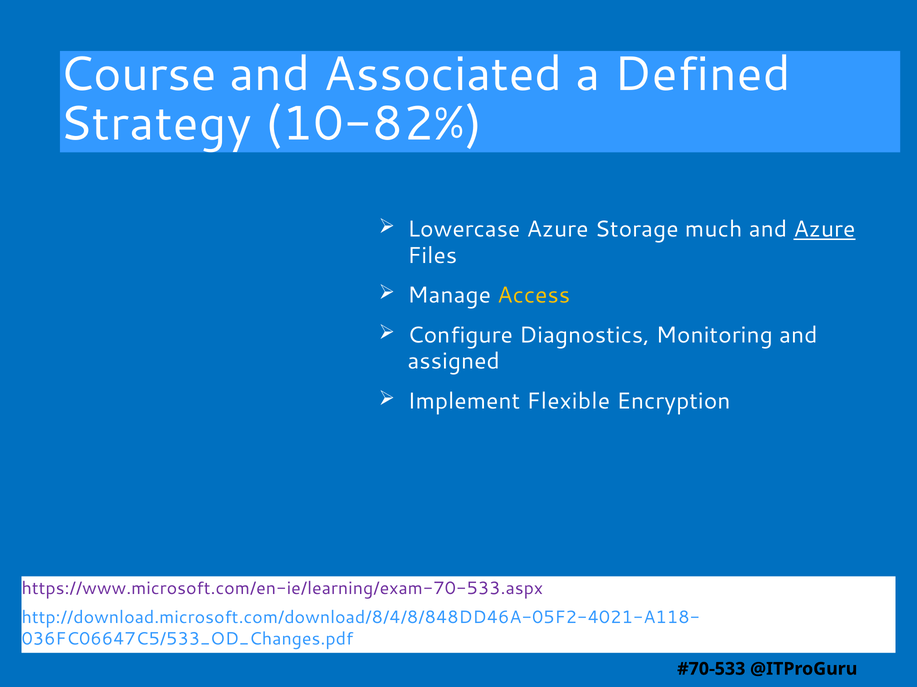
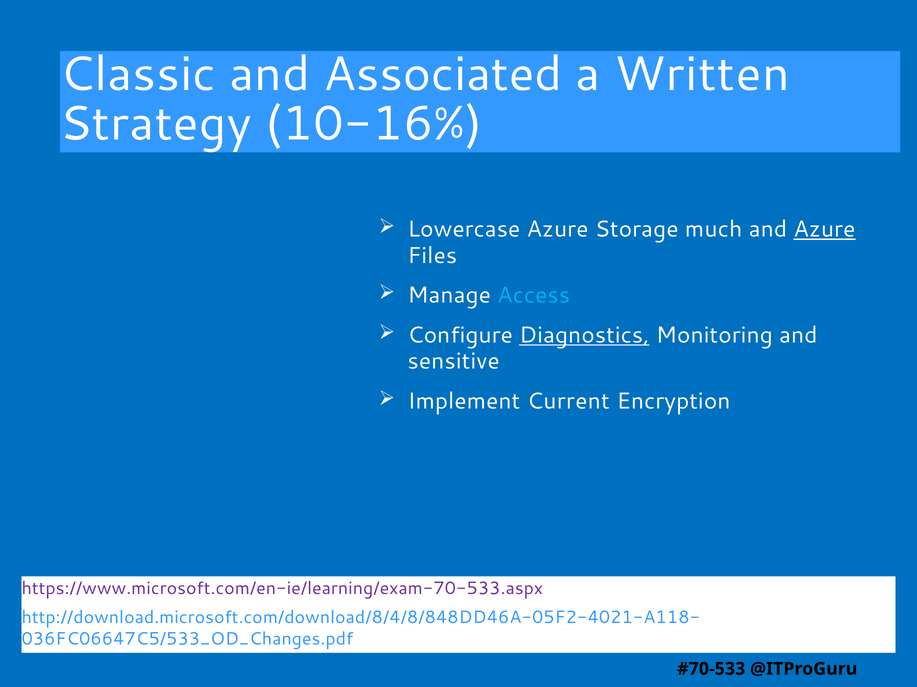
Course: Course -> Classic (138, 75)
Defined: Defined -> Written (702, 75)
10-82%: 10-82% -> 10-16% (374, 124)
Access colour: yellow -> light blue (534, 296)
Diagnostics underline: none -> present (584, 336)
assigned: assigned -> sensitive (454, 362)
Flexible: Flexible -> Current (568, 402)
